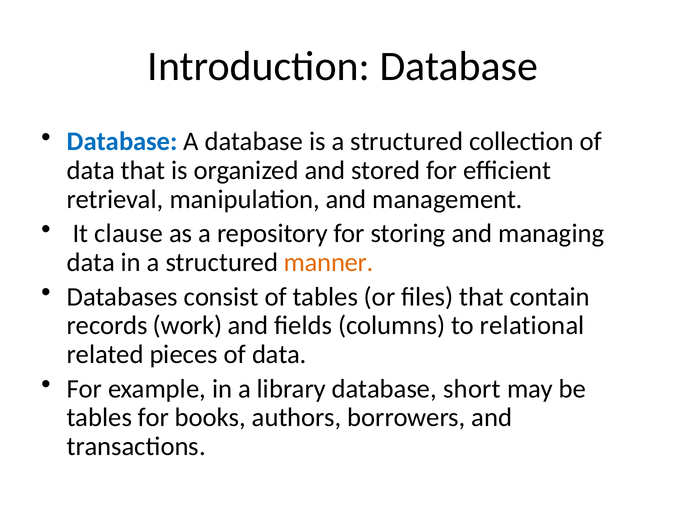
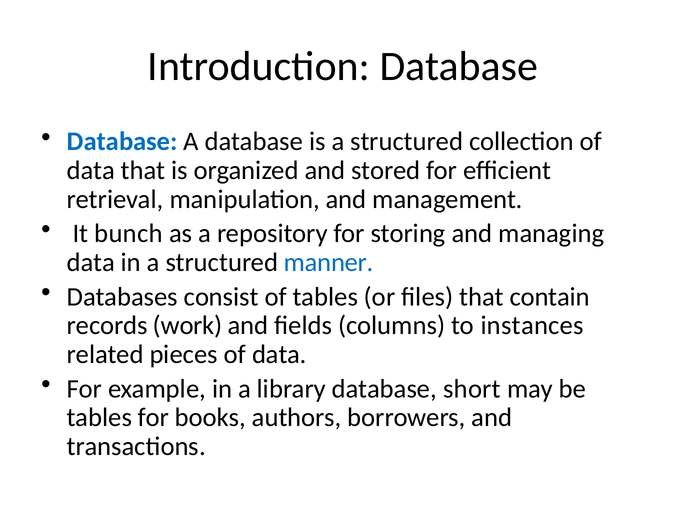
clause: clause -> bunch (129, 233)
manner colour: orange -> blue (329, 262)
relational: relational -> instances (532, 325)
